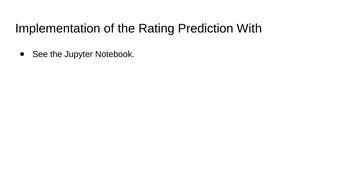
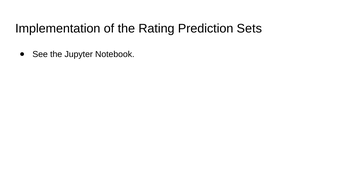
With: With -> Sets (249, 29)
